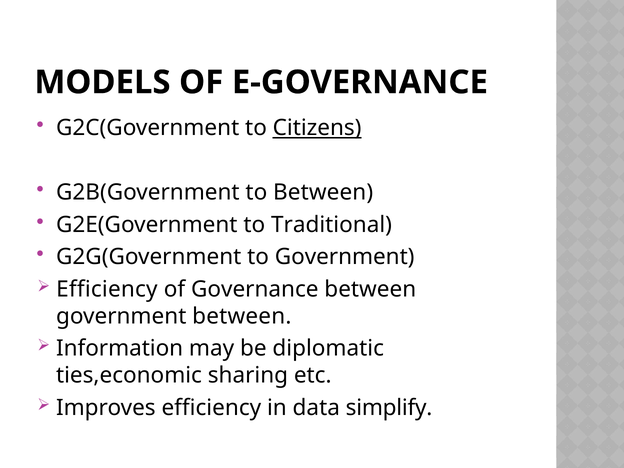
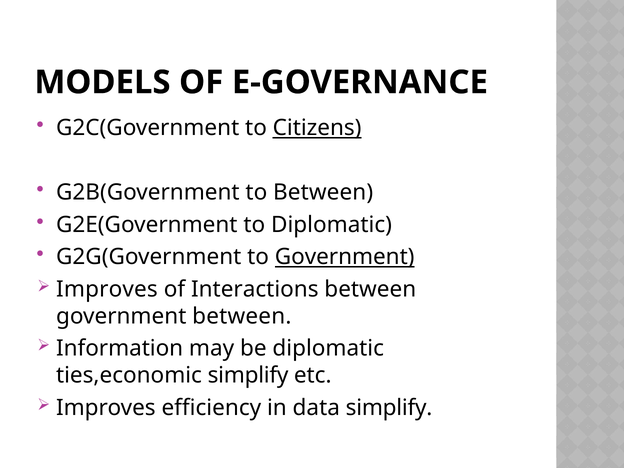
to Traditional: Traditional -> Diplomatic (332, 225)
Government underline: none -> present (345, 257)
Efficiency: Efficiency -> Improves (107, 289)
Governance: Governance -> Interactions (255, 289)
ties,economic sharing: sharing -> simplify (248, 375)
